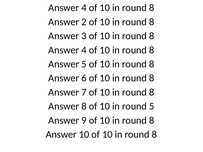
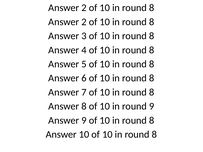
4: 4 -> 2 (84, 8)
round 5: 5 -> 9 (152, 106)
